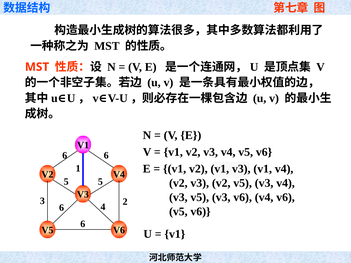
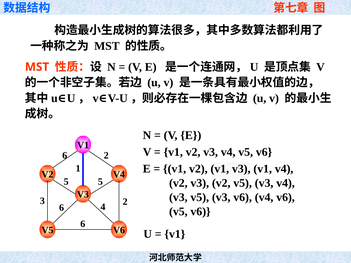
6: 6 -> 2 (106, 155)
